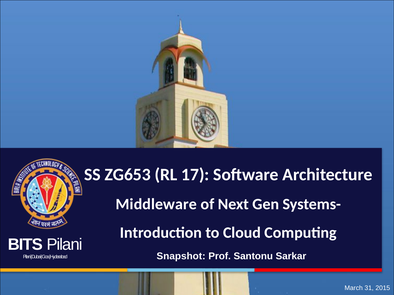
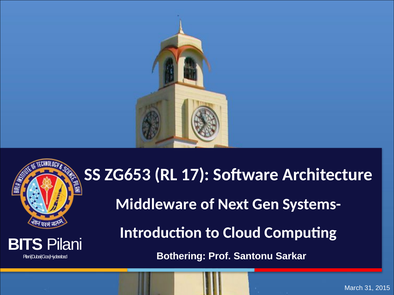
Snapshot: Snapshot -> Bothering (181, 257)
